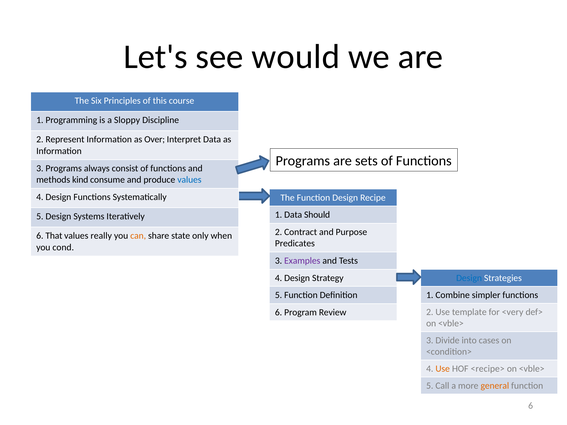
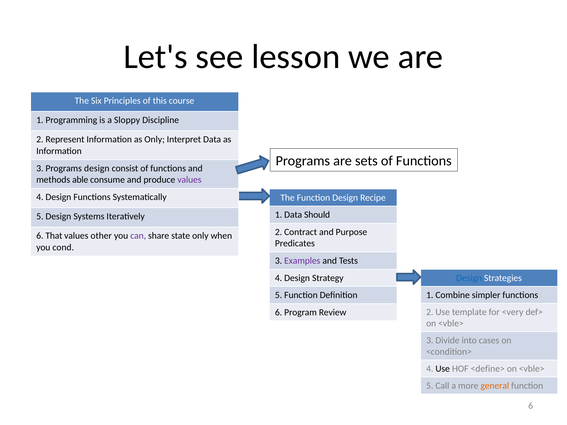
would: would -> lesson (296, 57)
as Over: Over -> Only (155, 140)
Programs always: always -> design (97, 168)
kind: kind -> able (80, 180)
values colour: blue -> purple (189, 180)
really: really -> other (101, 236)
can colour: orange -> purple (138, 236)
Use colour: orange -> black (443, 369)
<recipe>: <recipe> -> <define> (488, 369)
